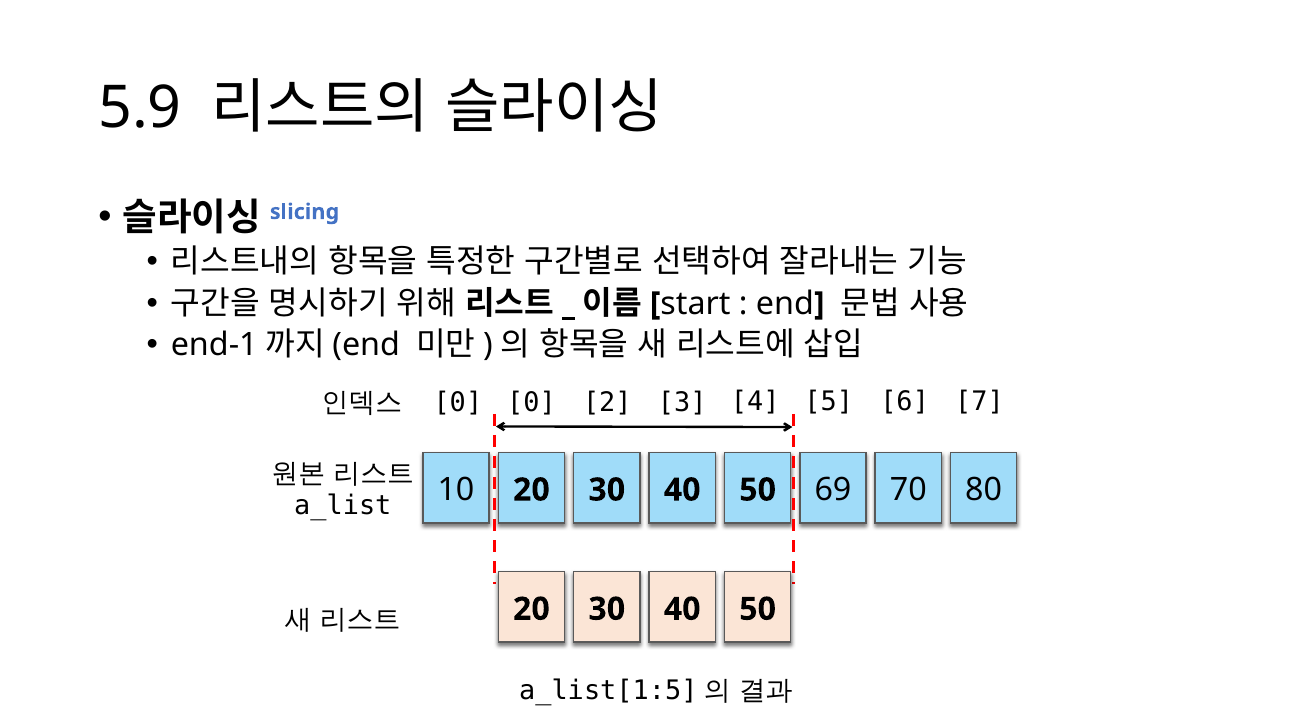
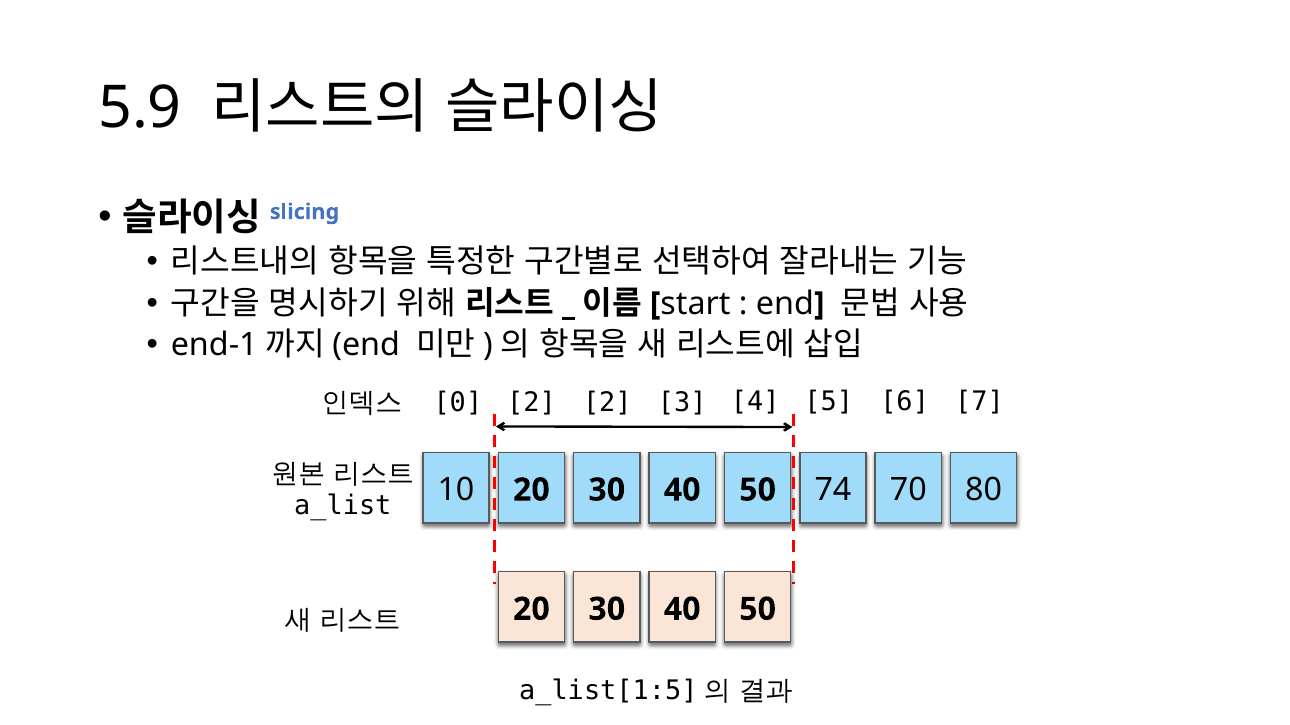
0 0: 0 -> 2 (531, 403)
69: 69 -> 74 (833, 490)
